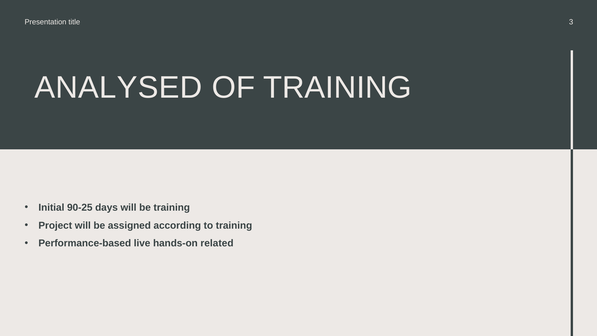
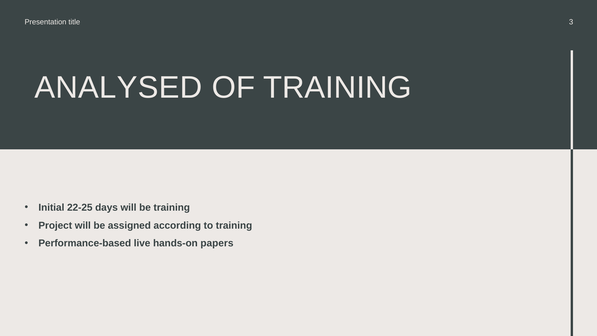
90-25: 90-25 -> 22-25 (80, 207)
related: related -> papers (217, 243)
